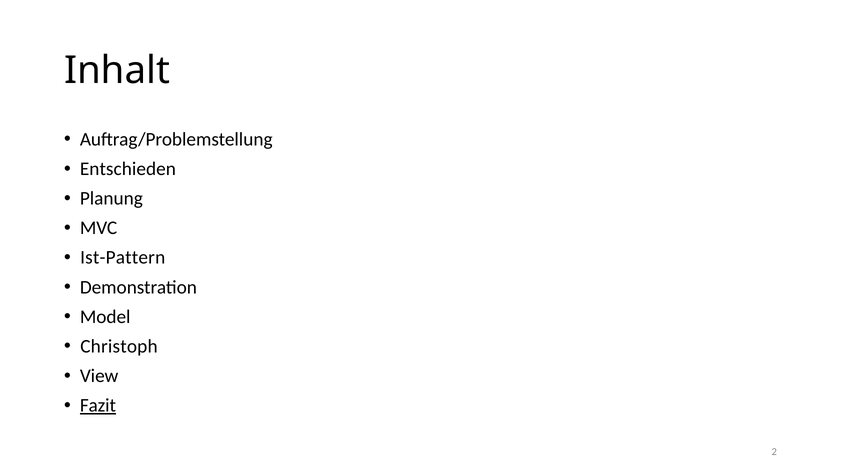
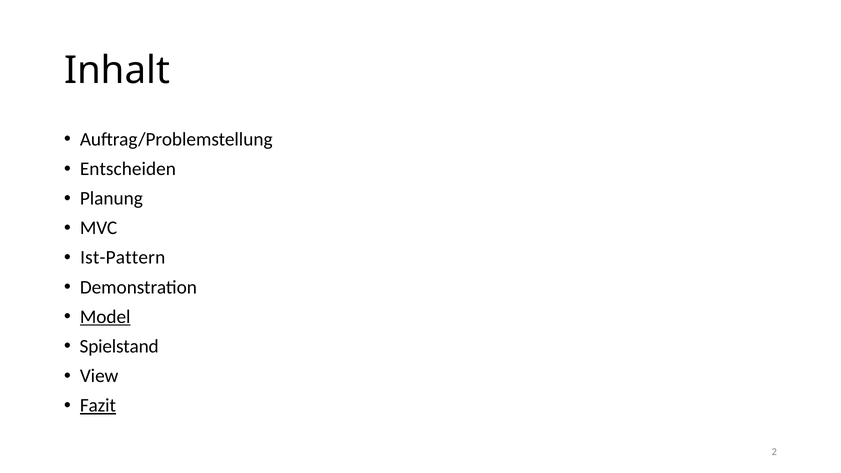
Entschieden: Entschieden -> Entscheiden (128, 169)
Model underline: none -> present (105, 317)
Christoph: Christoph -> Spielstand (119, 346)
